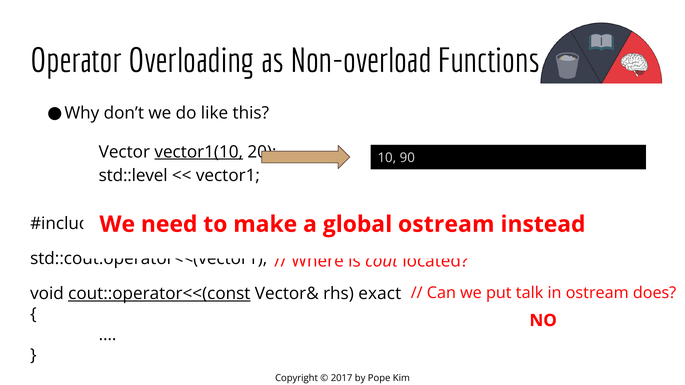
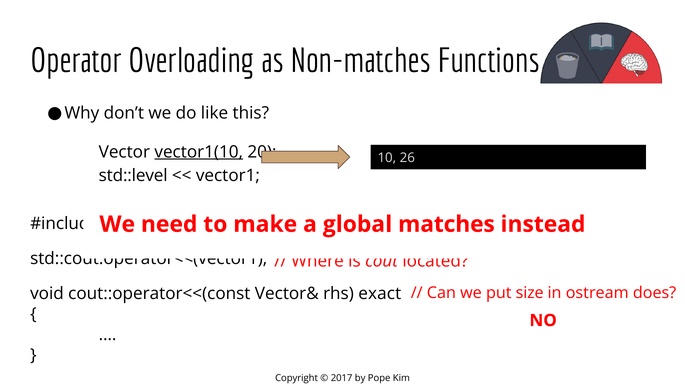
Non-overload: Non-overload -> Non-matches (361, 61)
90: 90 -> 26 (407, 158)
global ostream: ostream -> matches (446, 224)
talk: talk -> size (530, 293)
cout::operator<<(const underline: present -> none (159, 294)
